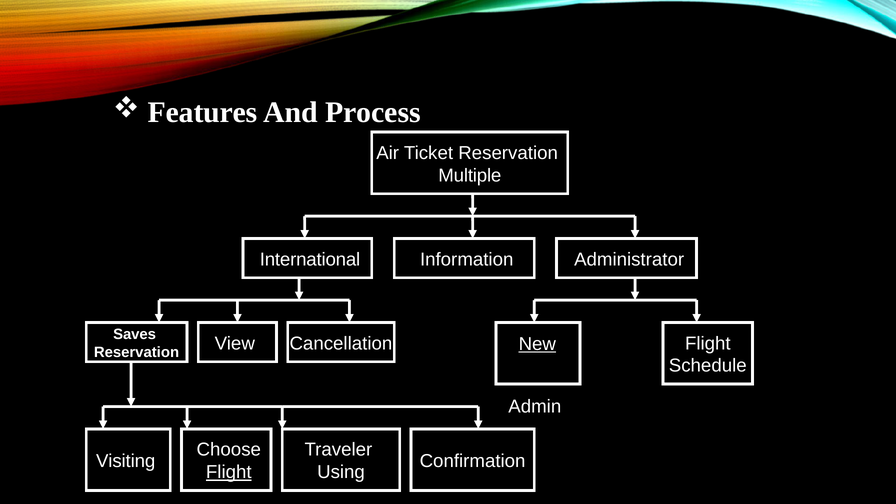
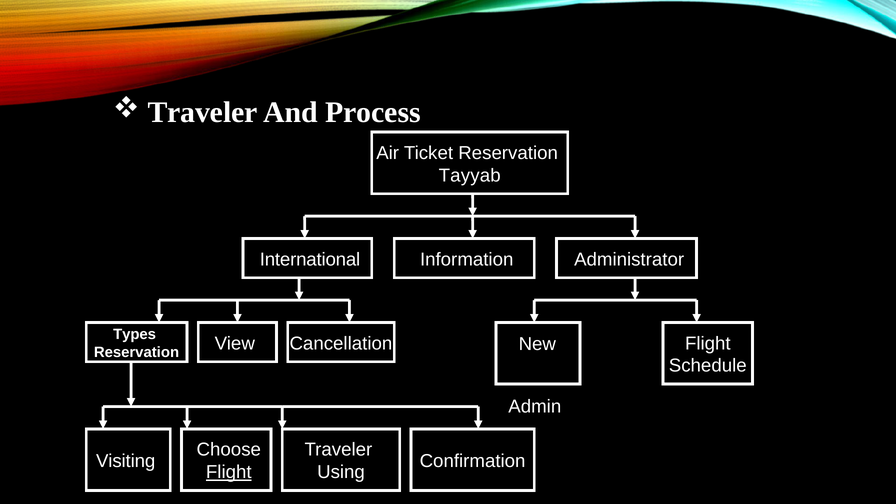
Features: Features -> Traveler (203, 113)
Multiple: Multiple -> Tayyab (470, 175)
Saves: Saves -> Types (135, 334)
New underline: present -> none (537, 344)
